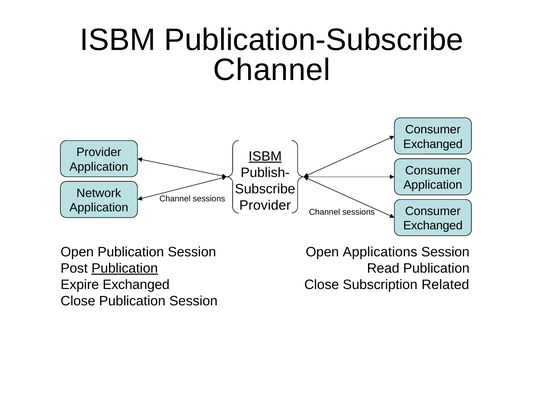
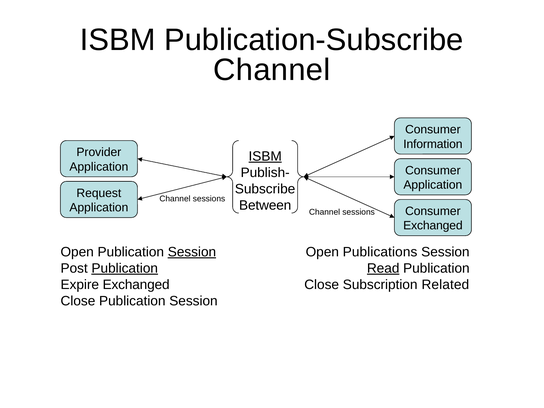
Exchanged: Exchanged -> Information (433, 144)
Network: Network -> Request (99, 193)
Provider: Provider -> Between (265, 205)
Session underline: none -> present (192, 252)
Applications: Applications -> Publications (380, 252)
Read underline: none -> present (383, 268)
